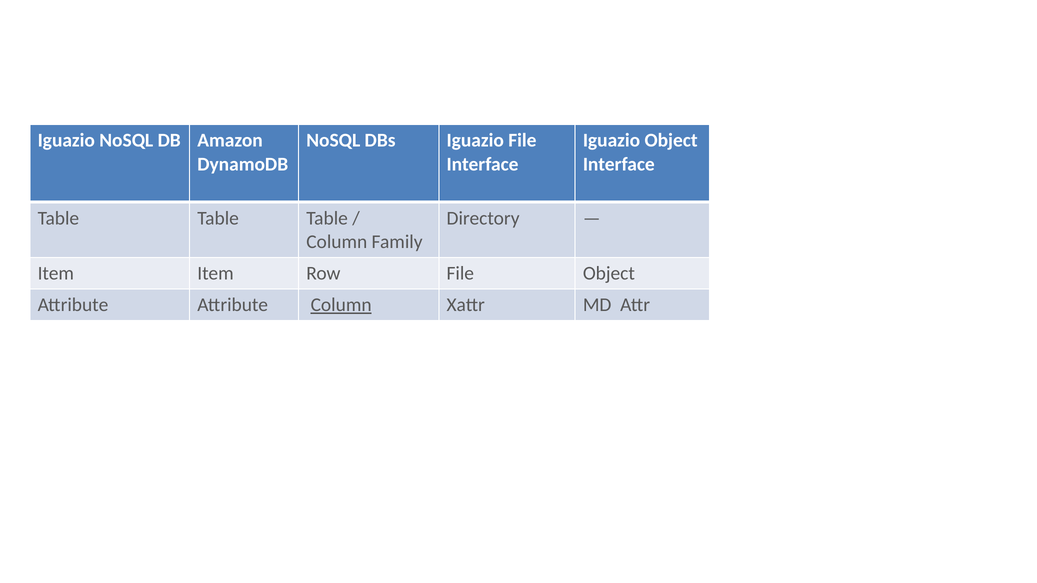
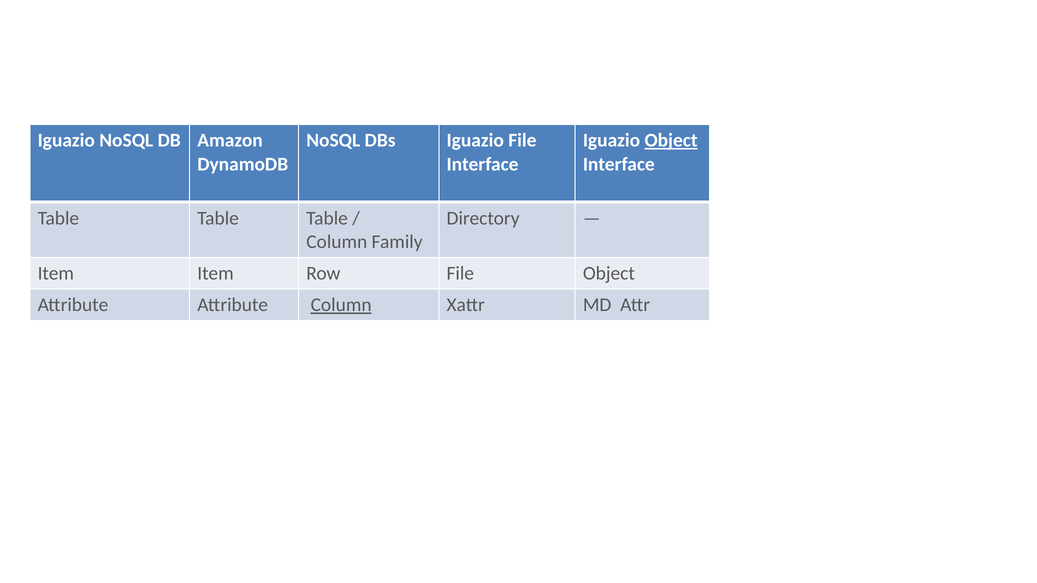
Object underline: none -> present (671, 140)
